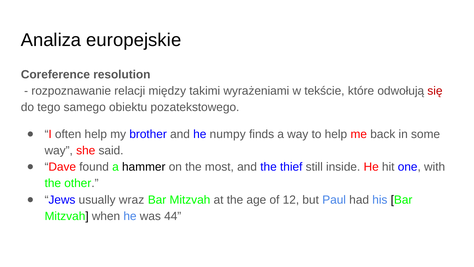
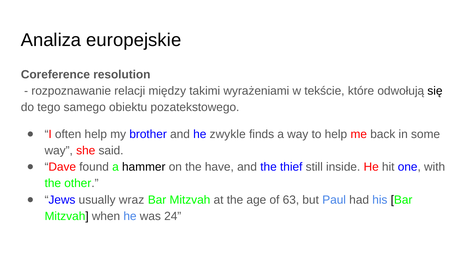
się colour: red -> black (435, 91)
numpy: numpy -> zwykle (228, 134)
most: most -> have (219, 167)
12: 12 -> 63 (291, 199)
44: 44 -> 24 (173, 216)
